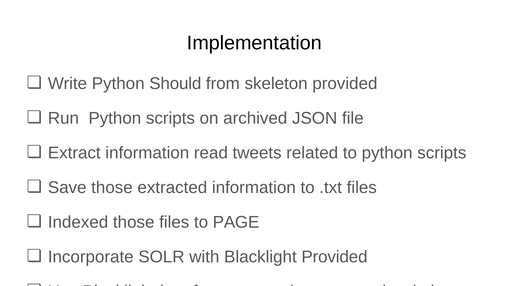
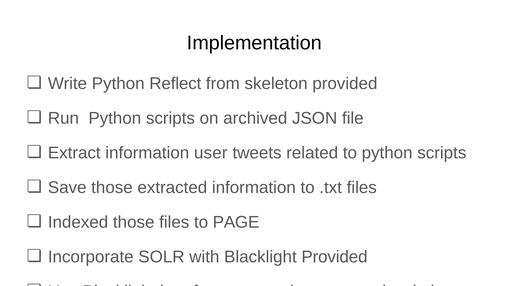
Should: Should -> Reflect (175, 84)
read: read -> user (211, 153)
